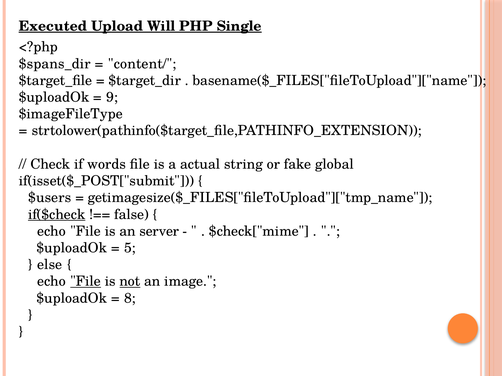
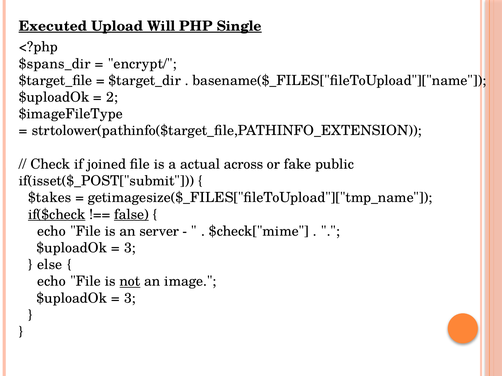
content/: content/ -> encrypt/ (142, 64)
9: 9 -> 2 (112, 97)
words: words -> joined (107, 164)
string: string -> across (244, 164)
global: global -> public (335, 164)
$users: $users -> $takes (50, 198)
false underline: none -> present (131, 215)
5: 5 -> 3 (130, 248)
File underline: present -> none (86, 282)
8: 8 -> 3 (130, 298)
